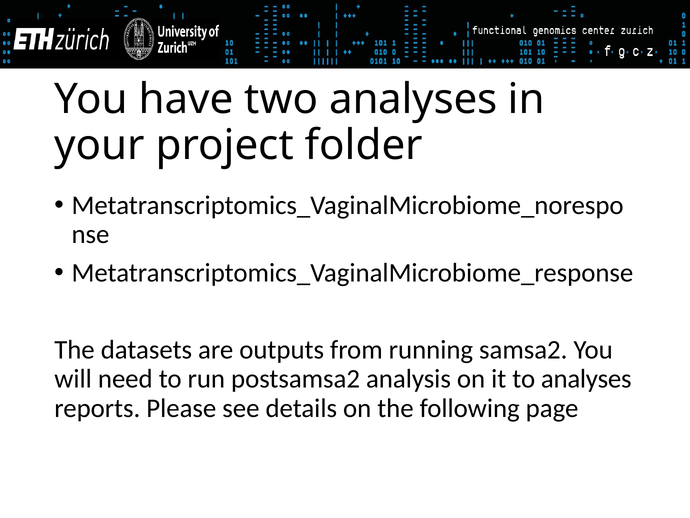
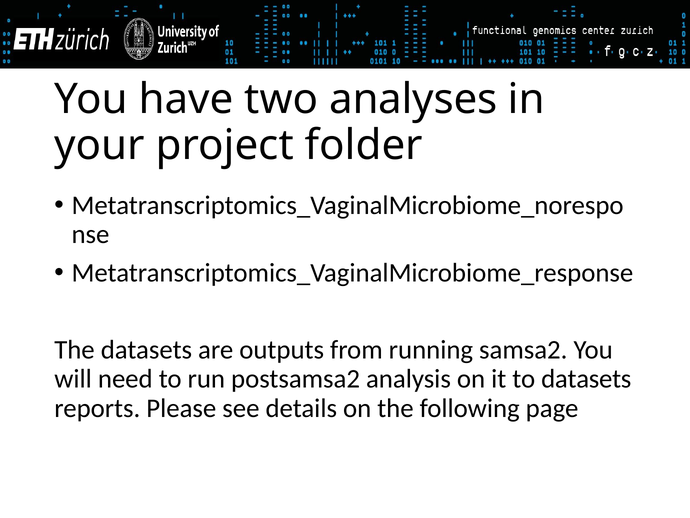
to analyses: analyses -> datasets (586, 379)
